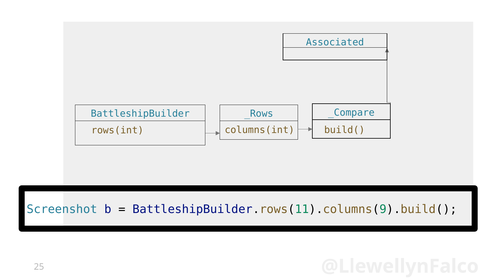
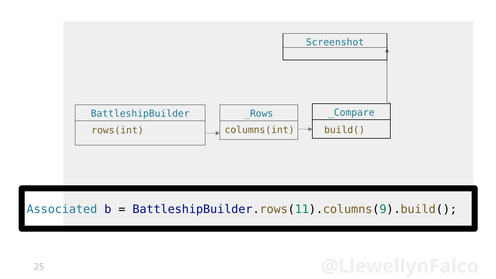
Associated: Associated -> Screenshot (335, 42)
Screenshot: Screenshot -> Associated (62, 209)
